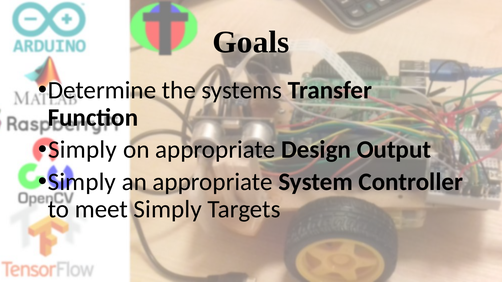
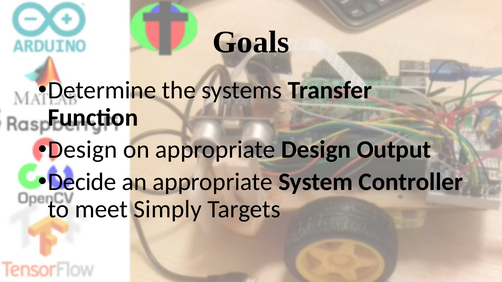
Simply: Simply -> Design (83, 150)
Simply: Simply -> Decide (82, 182)
